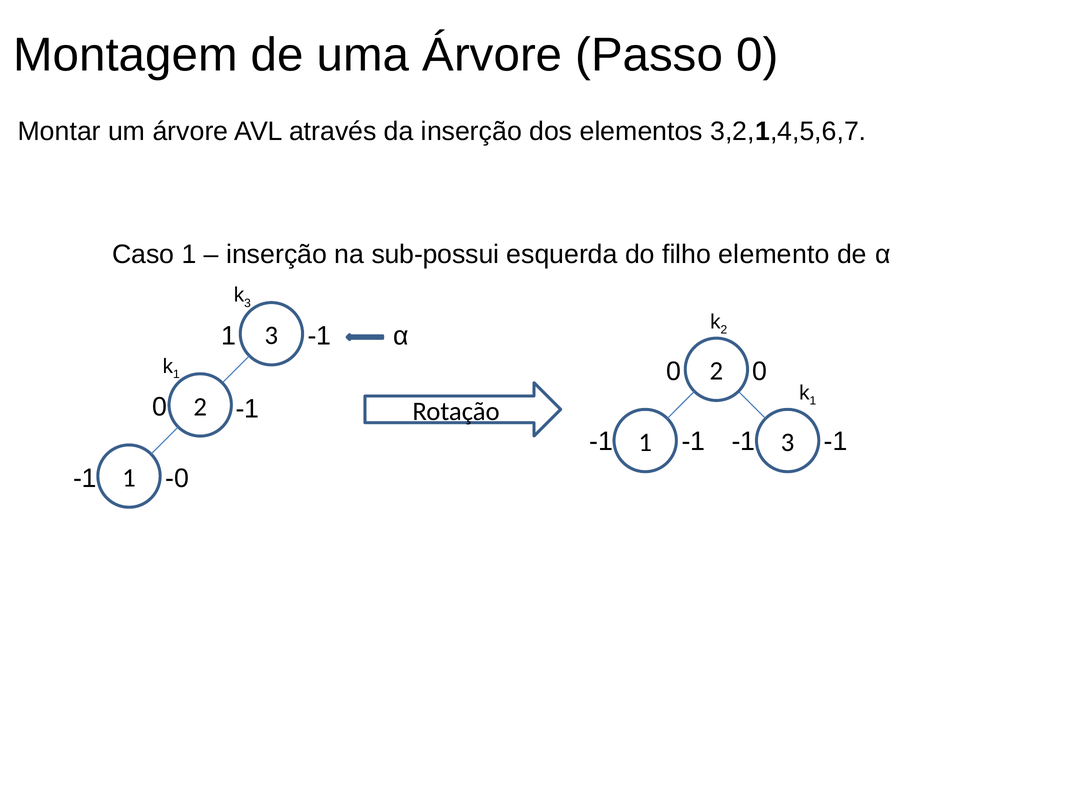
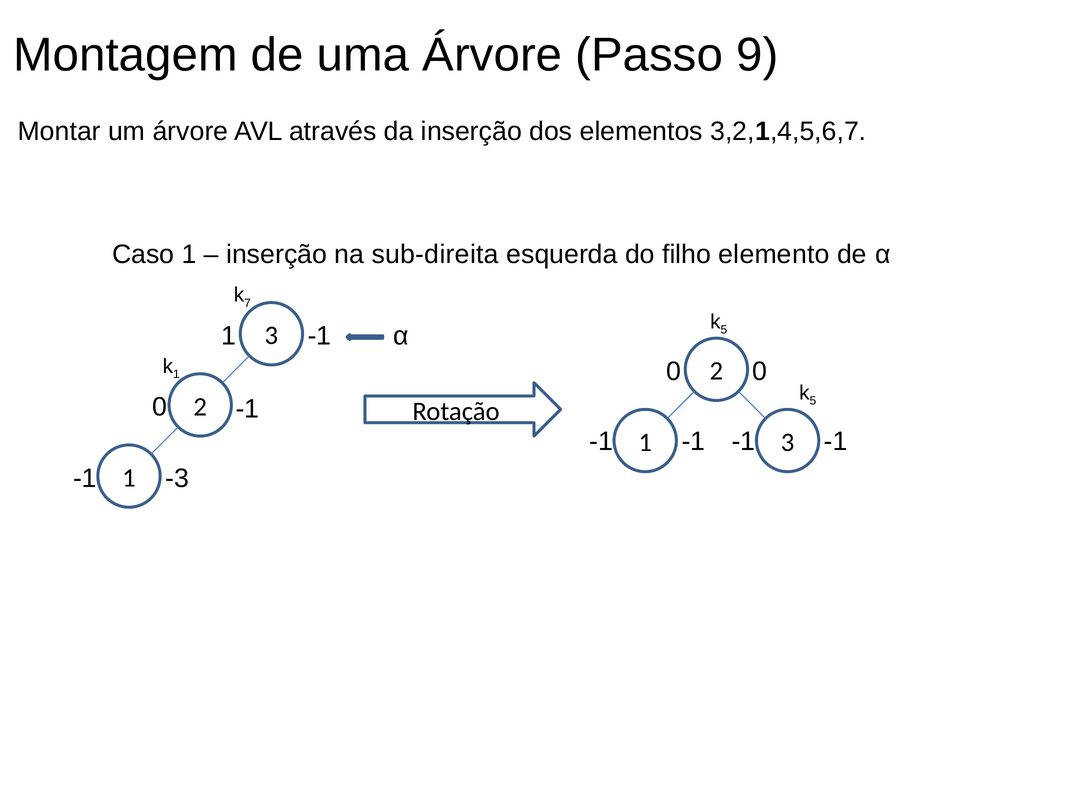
Passo 0: 0 -> 9 (758, 55)
sub-possui: sub-possui -> sub-direita (435, 254)
3: 3 -> 7 (248, 303)
2: 2 -> 5 (724, 330)
1: 1 -> 5 (813, 401)
-0: -0 -> -3 (177, 478)
